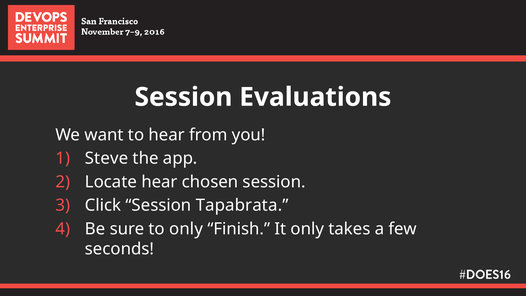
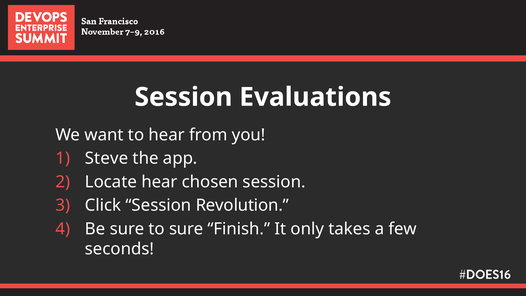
Tapabrata: Tapabrata -> Revolution (242, 205)
to only: only -> sure (186, 229)
